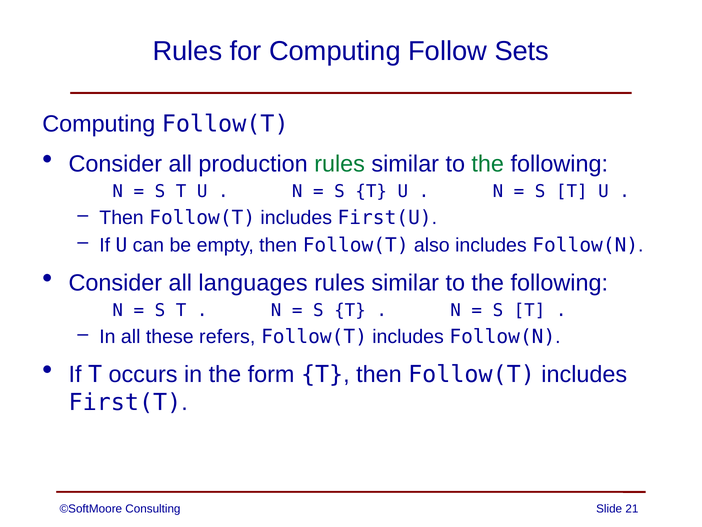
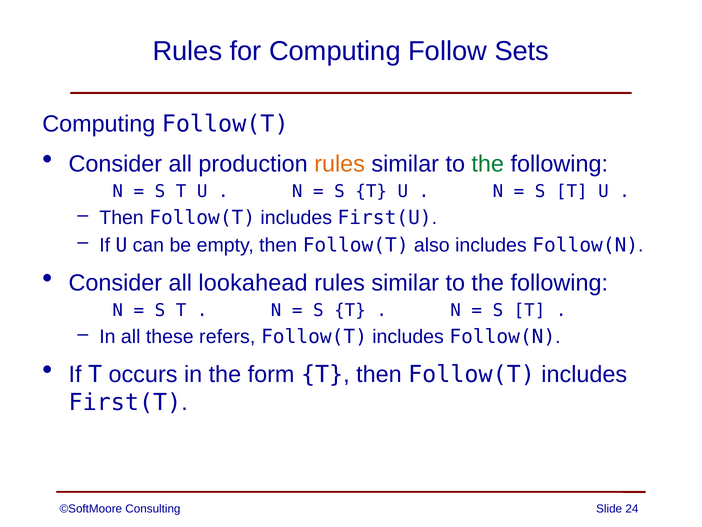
rules colour: green -> orange (340, 164)
languages: languages -> lookahead (253, 283)
21: 21 -> 24 (632, 509)
